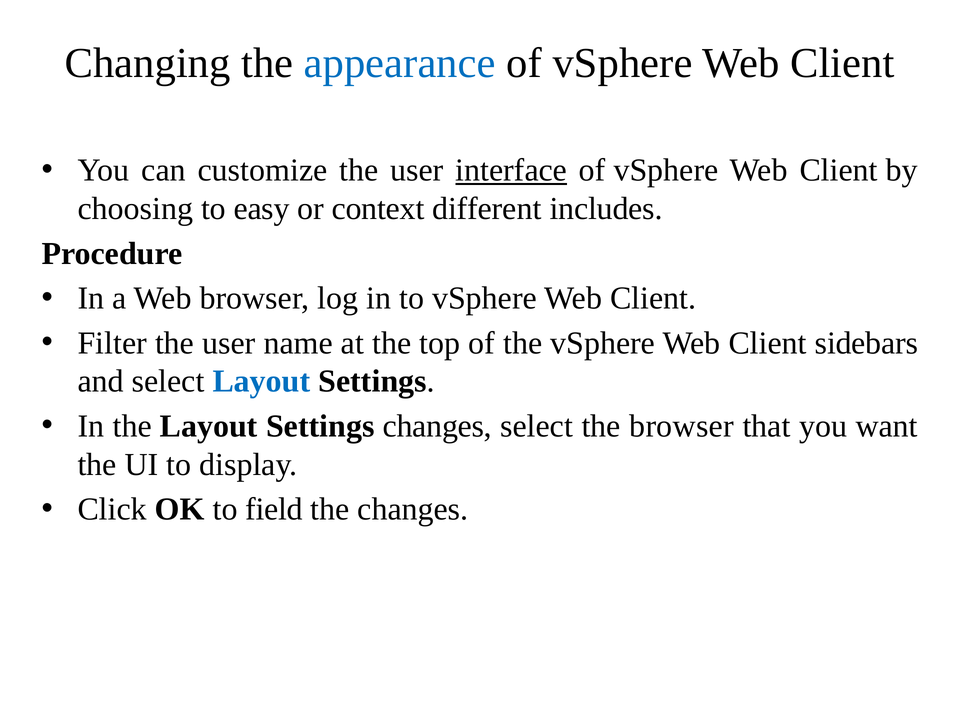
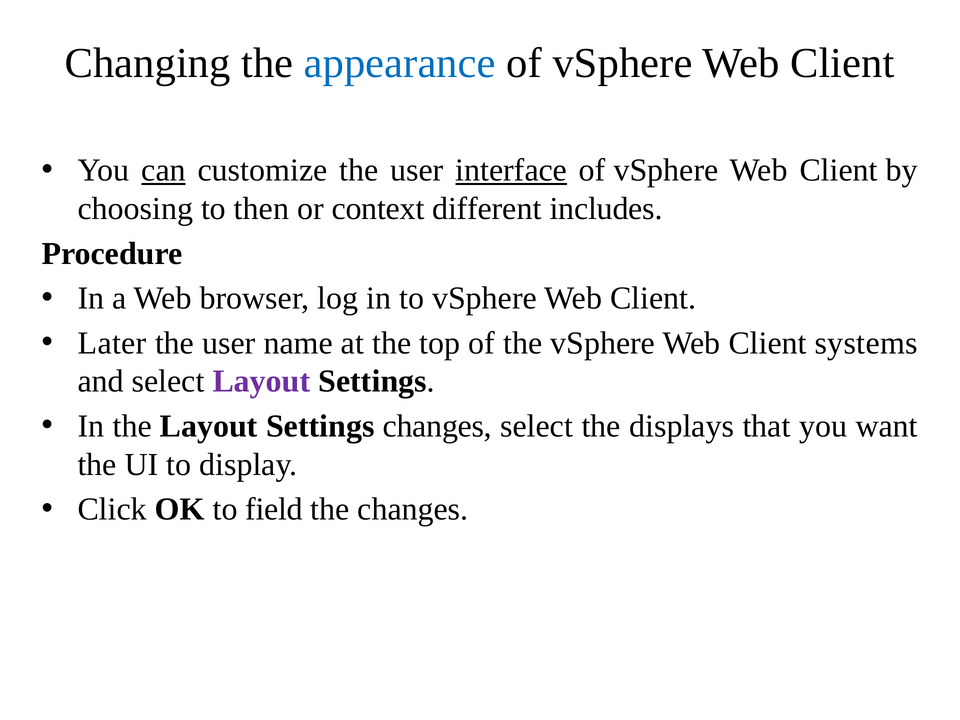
can underline: none -> present (164, 170)
easy: easy -> then (262, 209)
Filter: Filter -> Later (112, 343)
sidebars: sidebars -> systems (866, 343)
Layout colour: blue -> purple (262, 381)
the browser: browser -> displays (682, 426)
